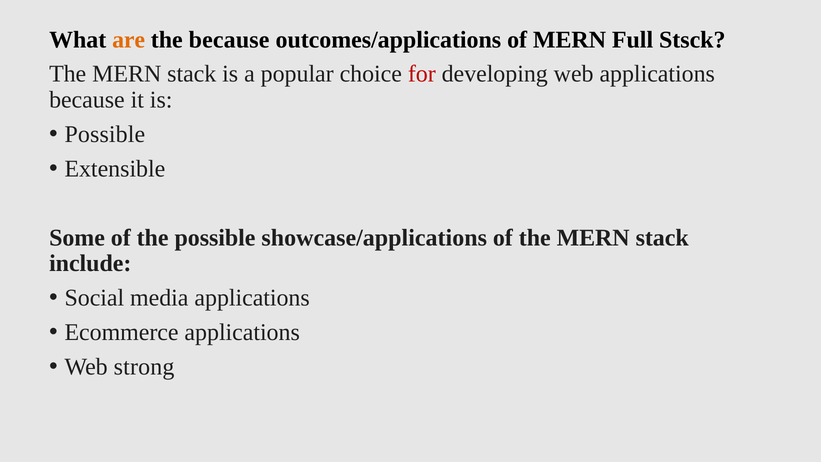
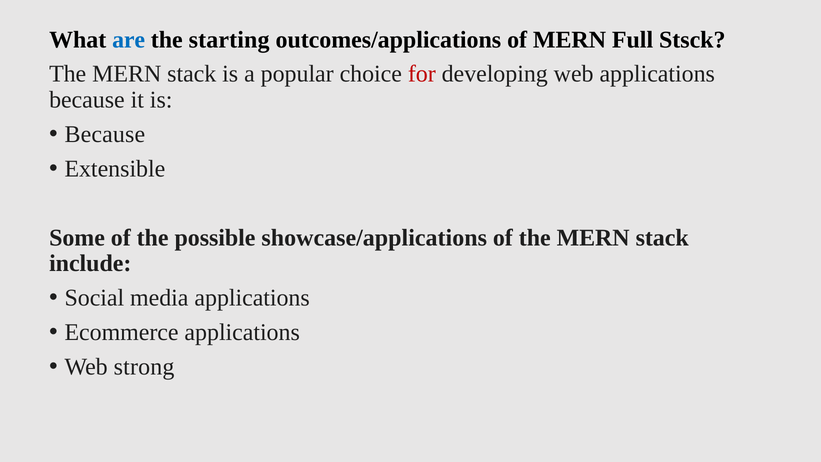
are colour: orange -> blue (129, 40)
the because: because -> starting (229, 40)
Possible: Possible -> Because (105, 134)
